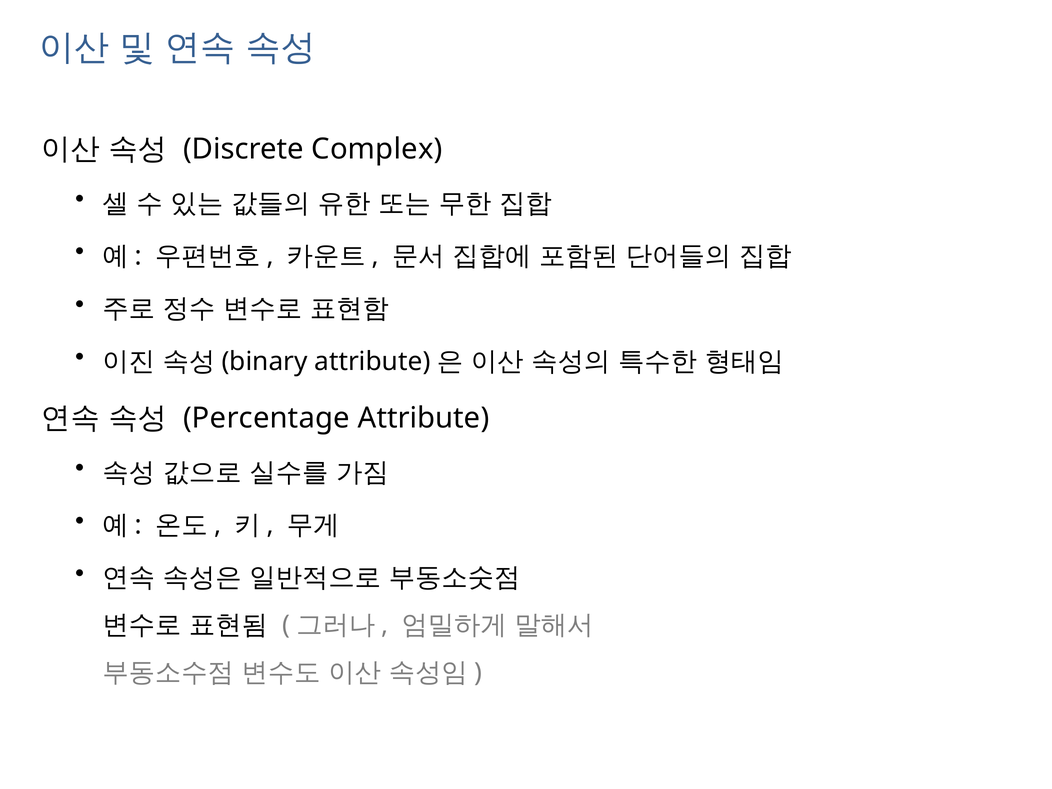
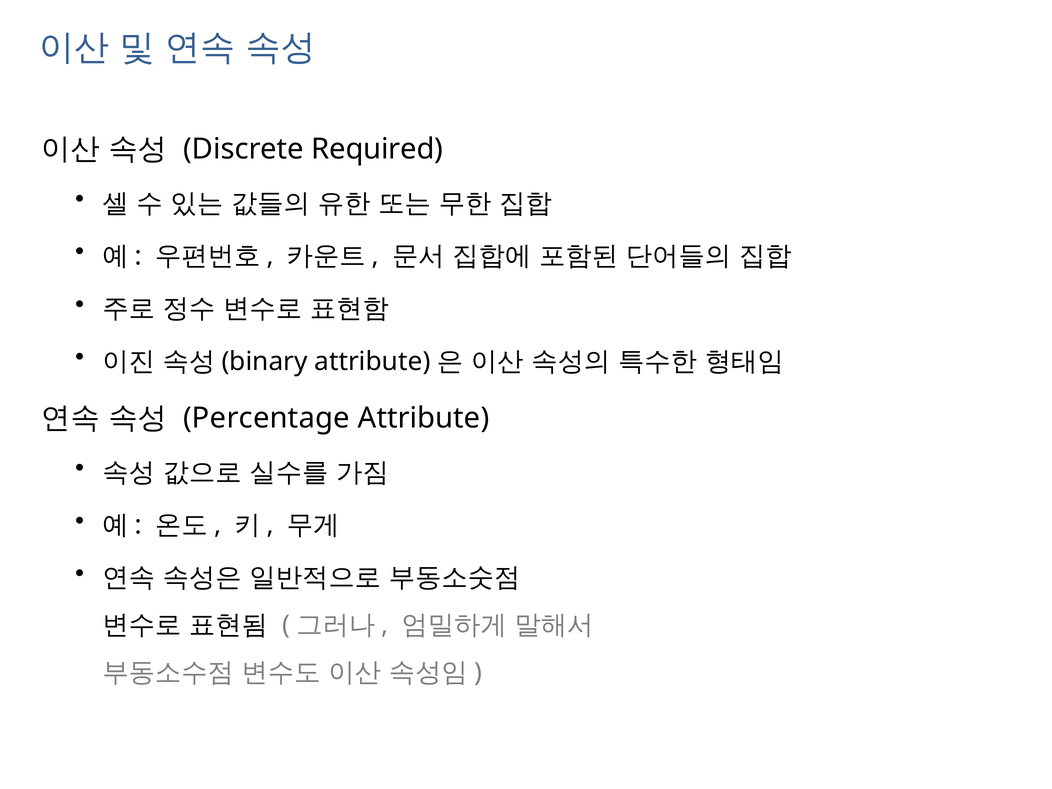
Complex: Complex -> Required (377, 149)
